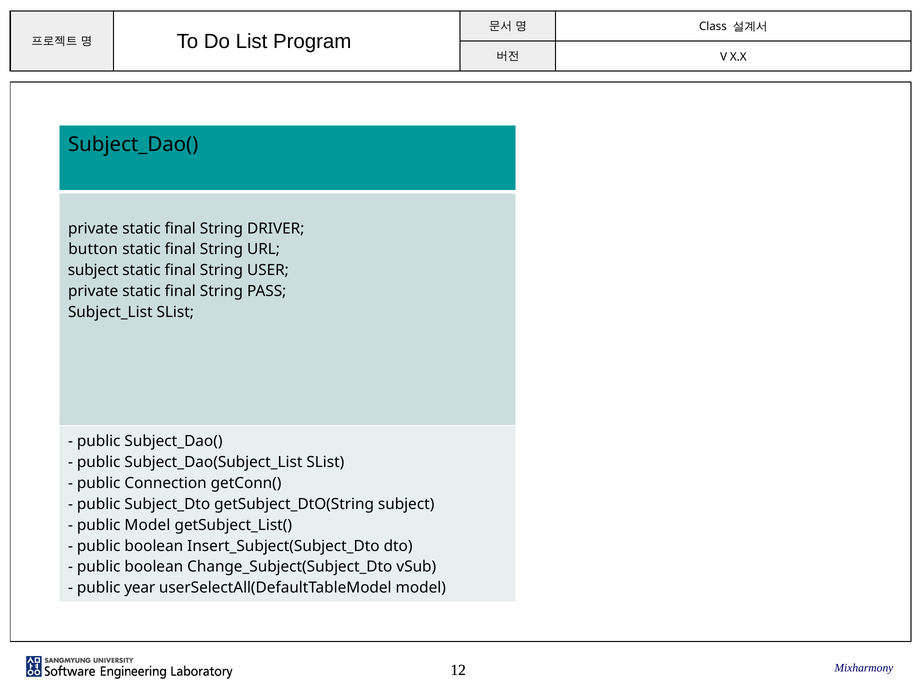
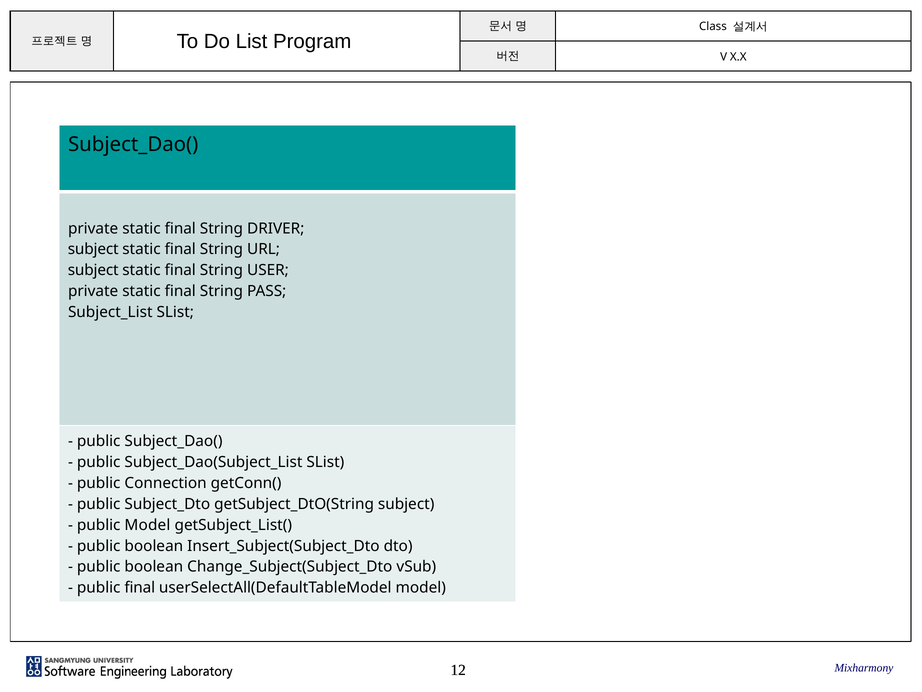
button: button -> subject (93, 249)
public year: year -> final (140, 587)
